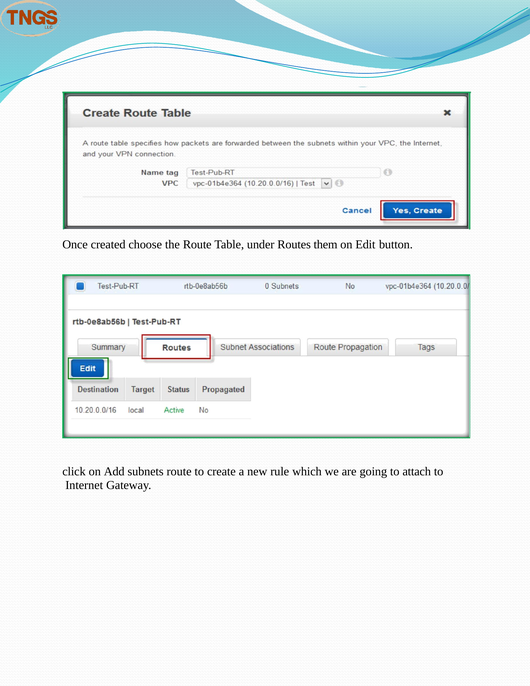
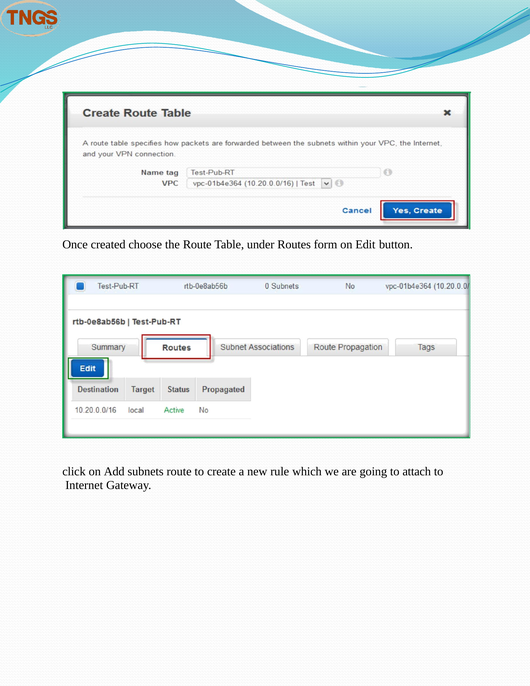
them: them -> form (326, 244)
